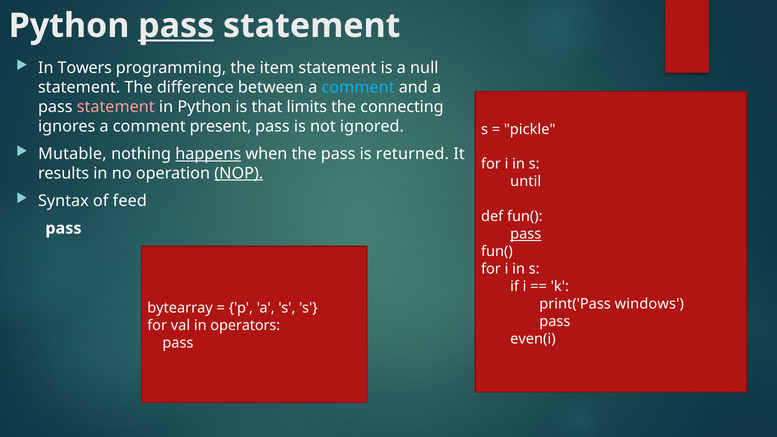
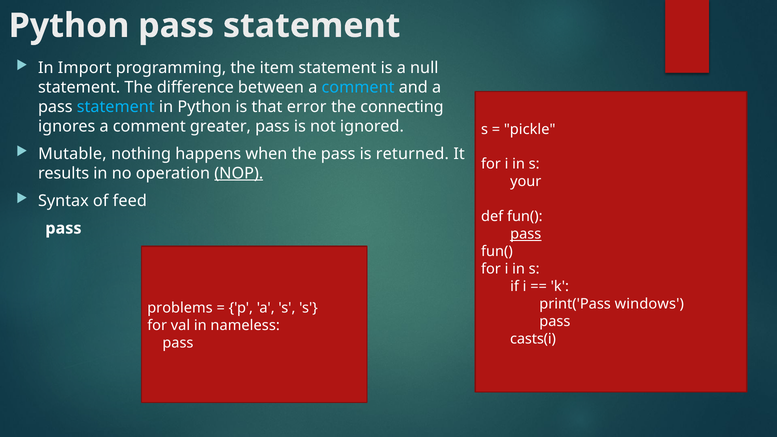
pass underline: present -> none (176, 26)
Towers: Towers -> Import (85, 68)
statement colour: pink -> light blue (116, 107)
limits: limits -> error (307, 107)
present: present -> greater (220, 126)
happens underline: present -> none (208, 154)
until: until -> your (526, 182)
bytearray: bytearray -> problems (180, 308)
operators: operators -> nameless (245, 326)
even(i: even(i -> casts(i (533, 339)
